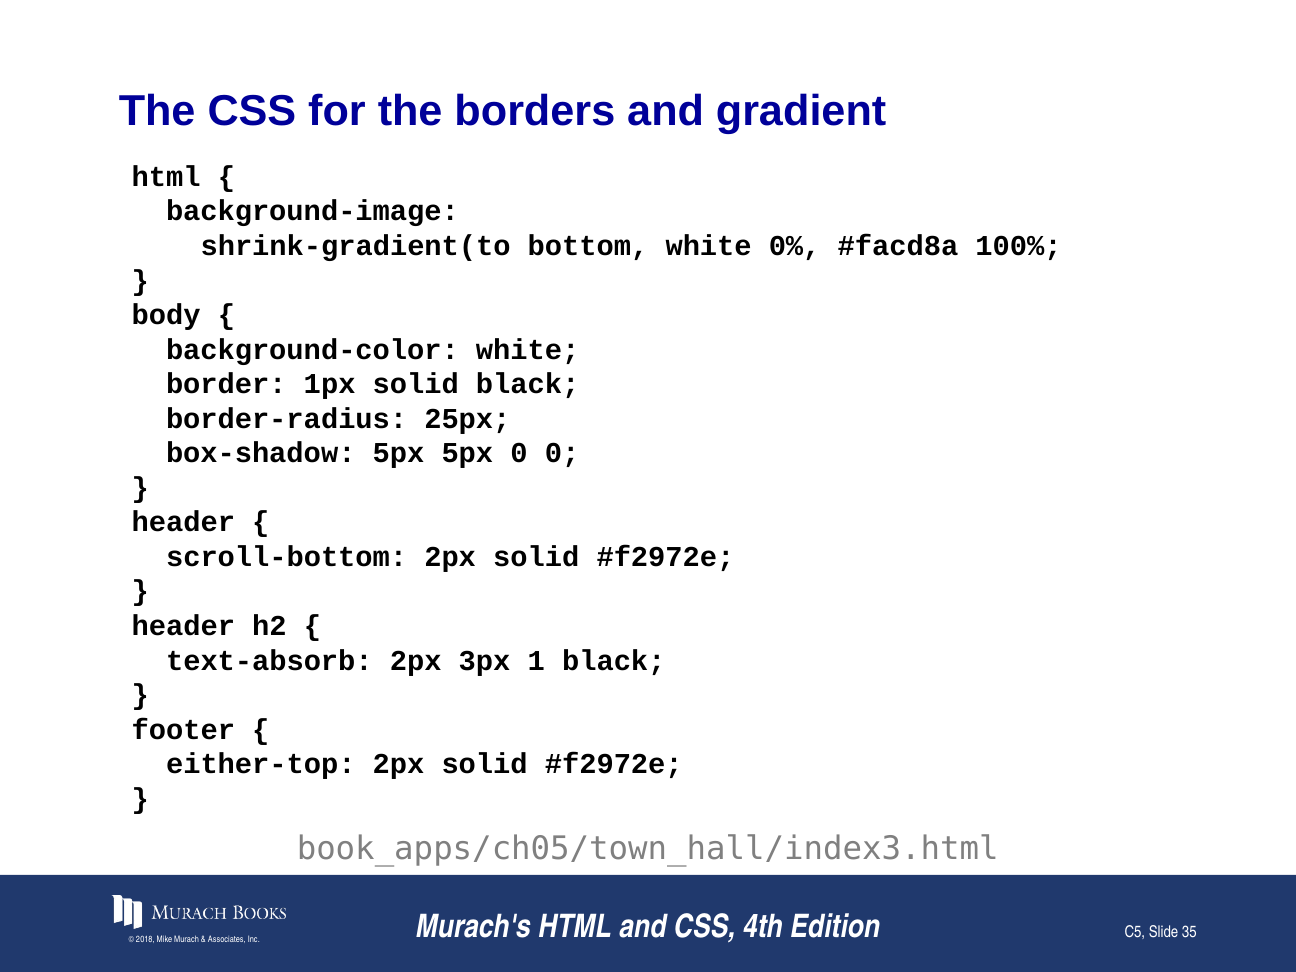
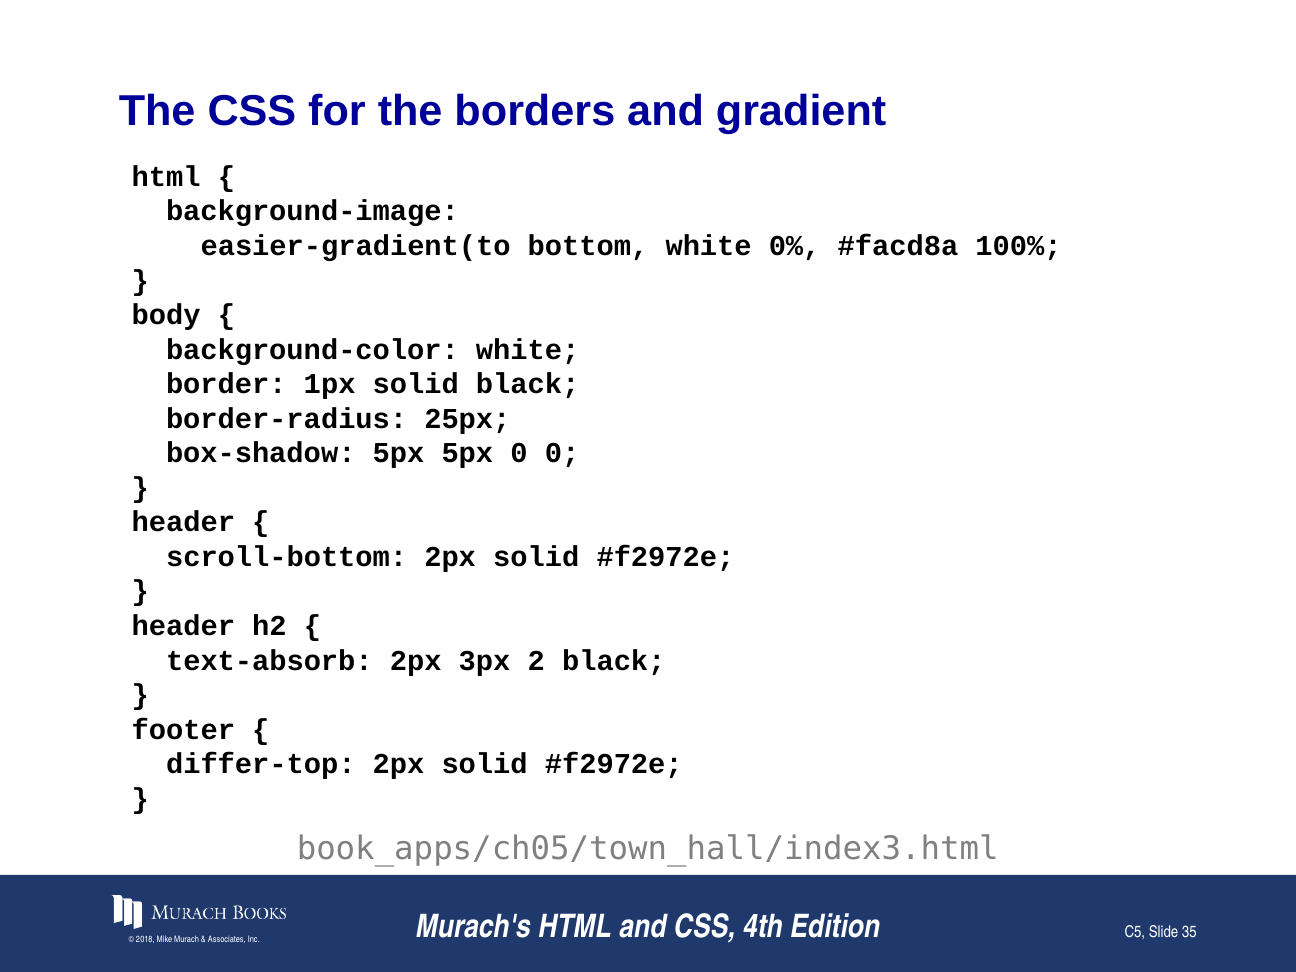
shrink-gradient(to: shrink-gradient(to -> easier-gradient(to (356, 246)
1: 1 -> 2 (536, 661)
either-top: either-top -> differ-top (261, 764)
